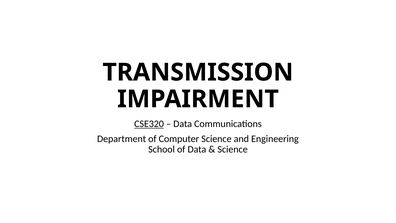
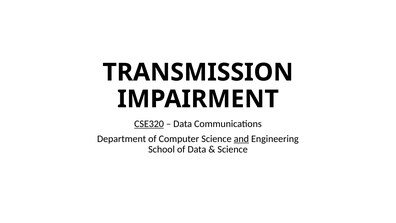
and underline: none -> present (241, 139)
